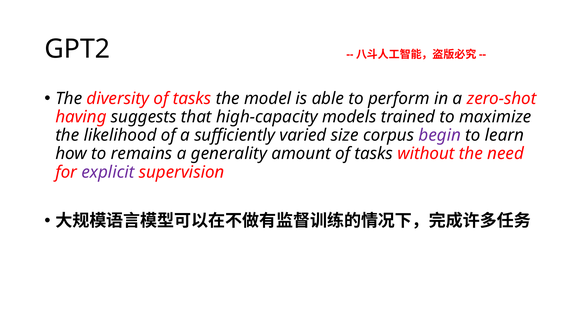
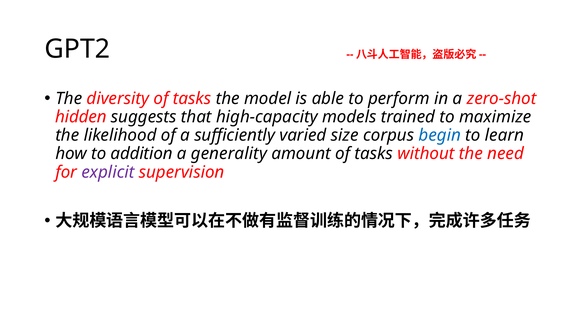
having: having -> hidden (81, 117)
begin colour: purple -> blue (440, 135)
remains: remains -> addition (142, 154)
